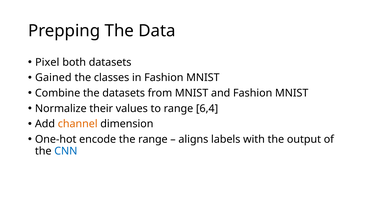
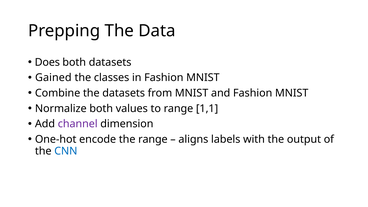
Pixel: Pixel -> Does (47, 62)
Normalize their: their -> both (101, 109)
6,4: 6,4 -> 1,1 (207, 109)
channel colour: orange -> purple (78, 124)
